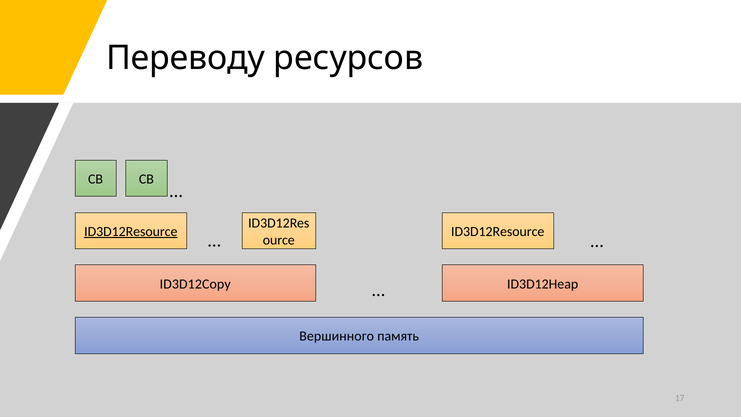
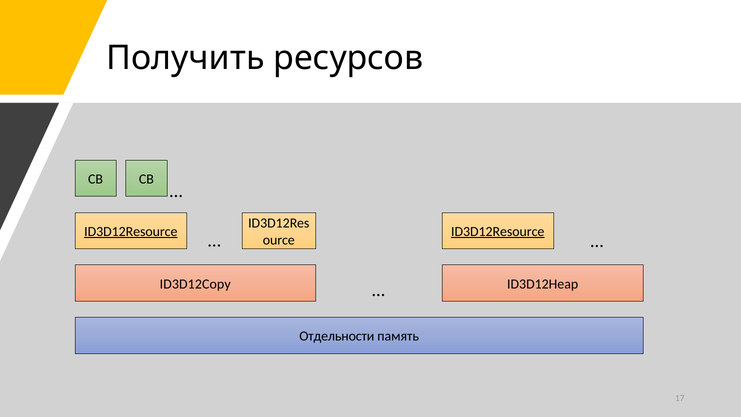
Переводу: Переводу -> Получить (185, 58)
ID3D12Resource underline: none -> present (498, 232)
Вершинного: Вершинного -> Отдельности (337, 336)
